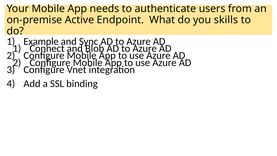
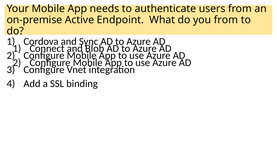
you skills: skills -> from (226, 20)
Example: Example -> Cordova (41, 41)
